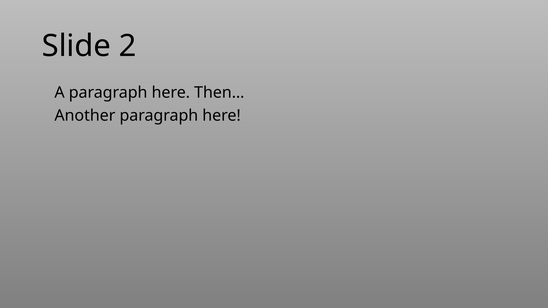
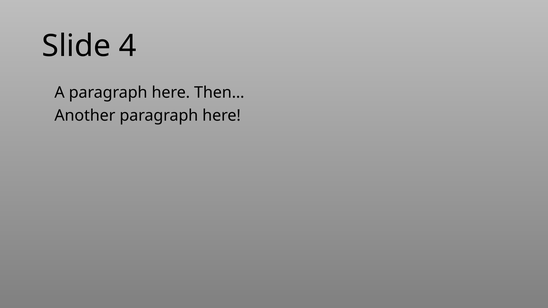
2: 2 -> 4 (128, 46)
